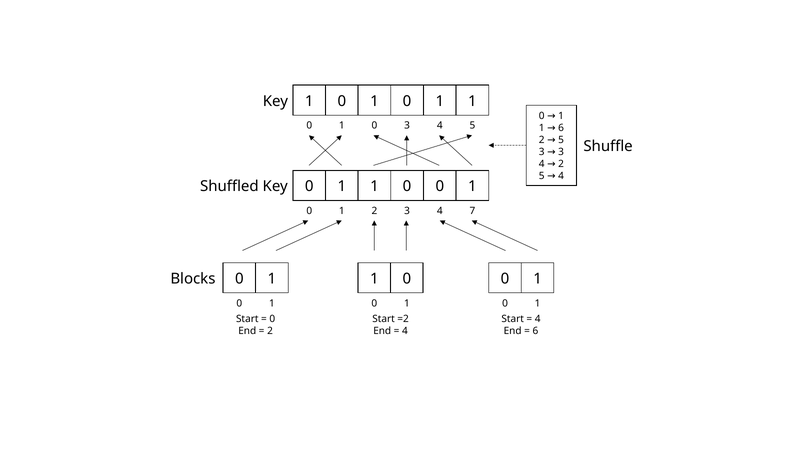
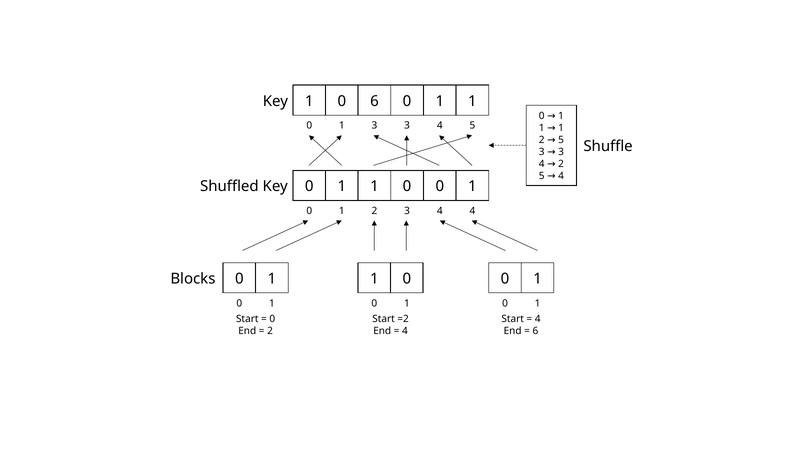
1: 1 -> 6 (374, 101)
0: 0 -> 3 (374, 126)
6: 6 -> 1 (561, 128)
4 7: 7 -> 4 (472, 211)
